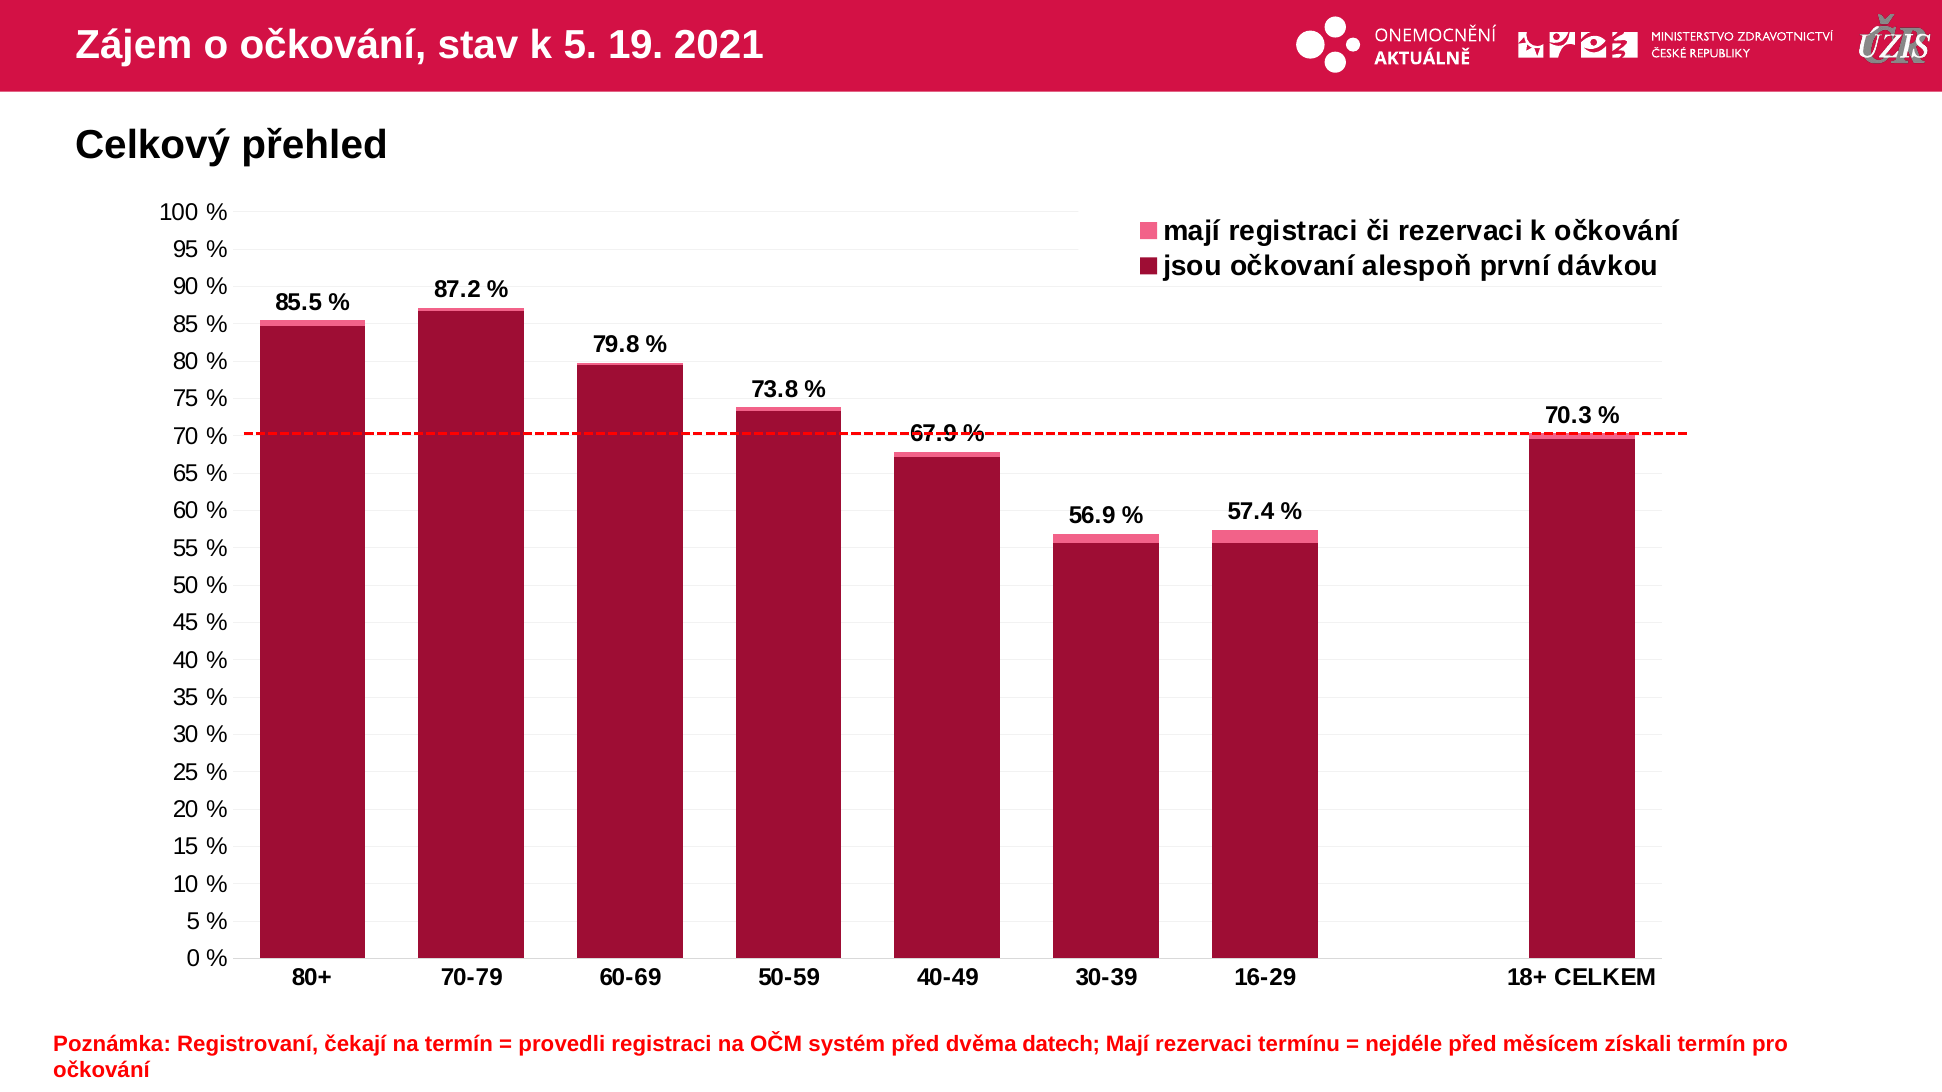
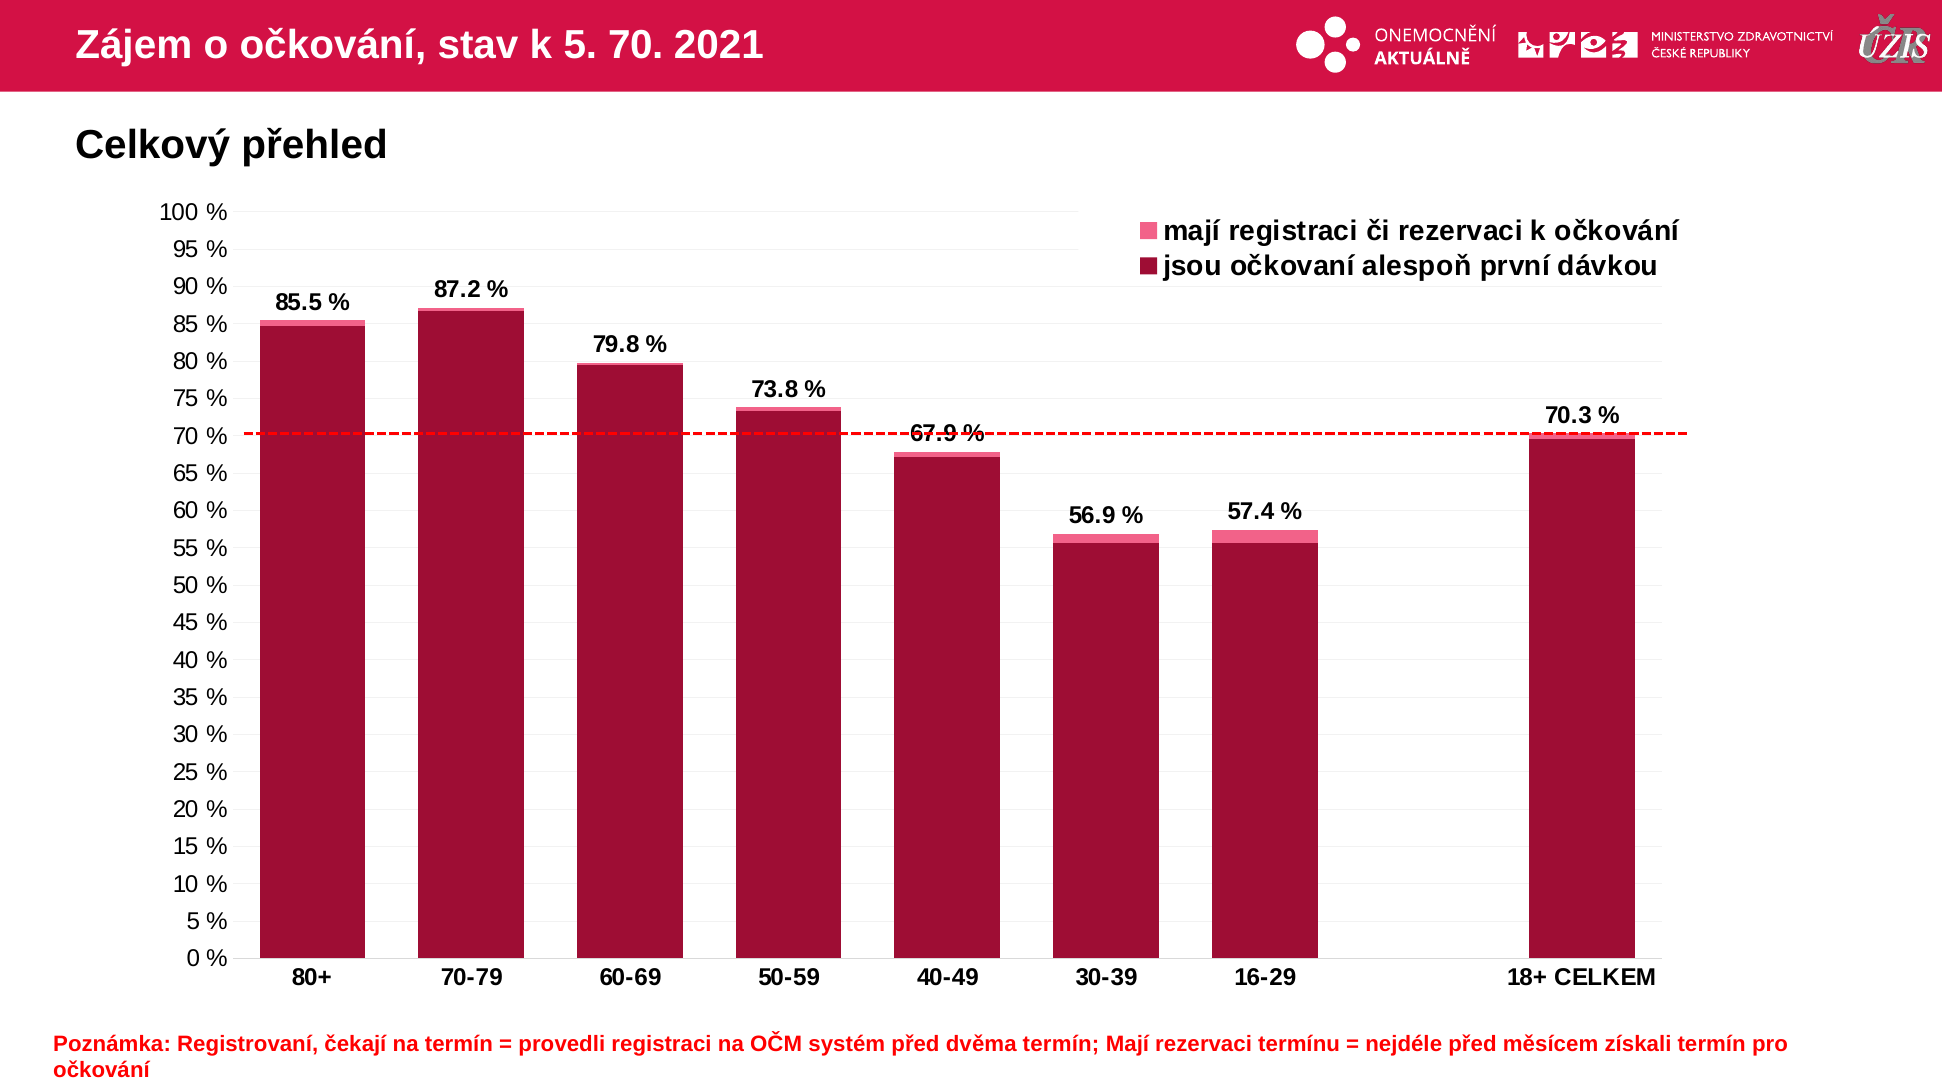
5 19: 19 -> 70 (636, 46)
dvěma datech: datech -> termín (1061, 1044)
